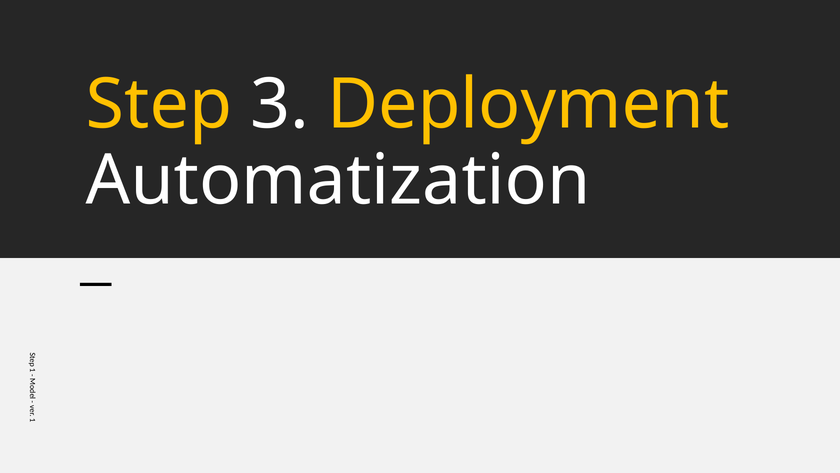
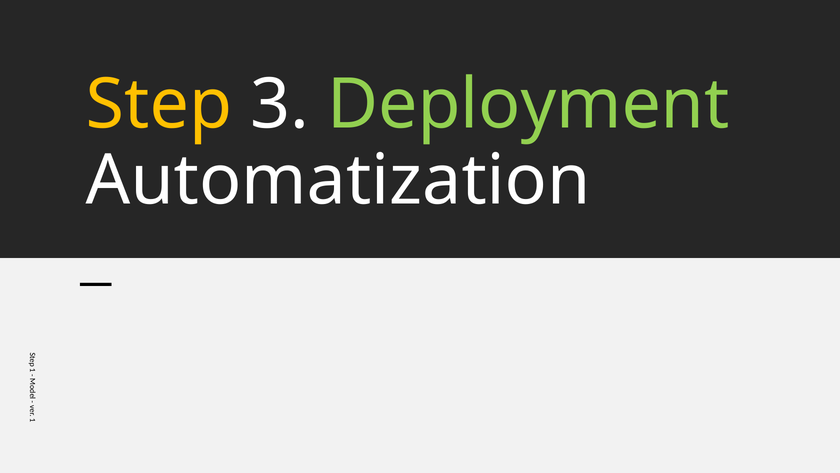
Deployment colour: yellow -> light green (528, 105)
